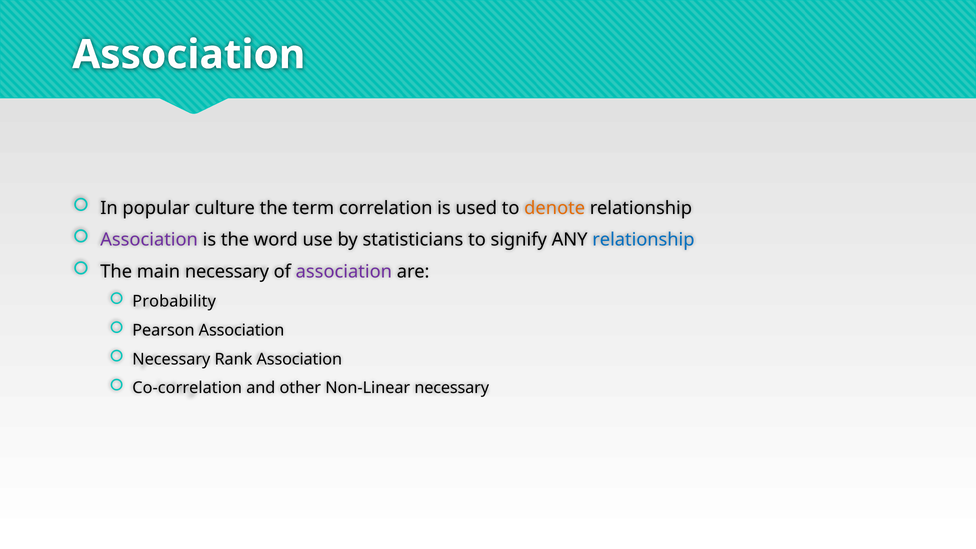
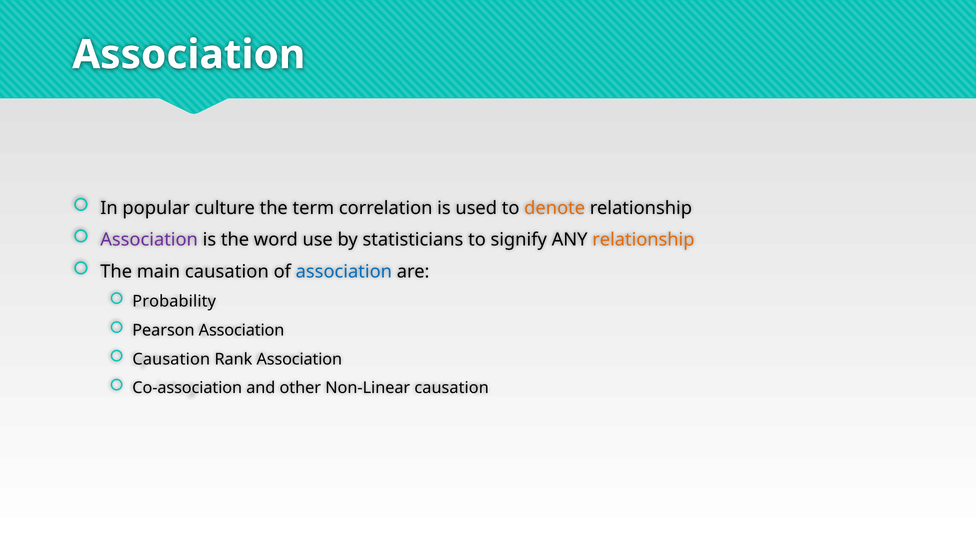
relationship colour: blue -> orange (643, 240)
main necessary: necessary -> causation (227, 271)
association colour: purple -> blue (344, 271)
Necessary: Necessary -> Causation (171, 359)
Co-correlation: Co-correlation -> Co-association (187, 388)
Non-Linear necessary: necessary -> causation (452, 388)
